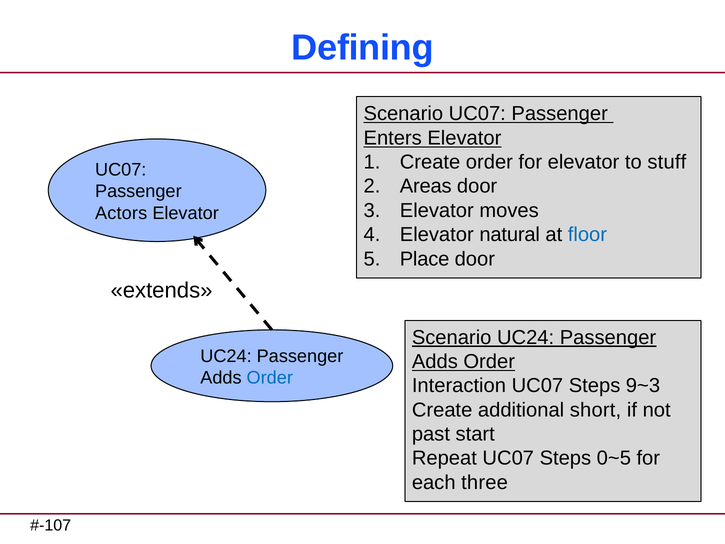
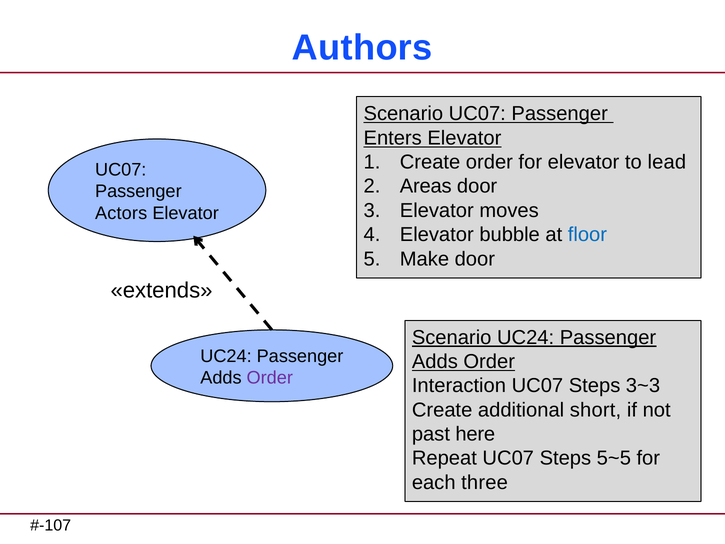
Defining: Defining -> Authors (362, 48)
stuff: stuff -> lead (667, 162)
natural: natural -> bubble (510, 235)
Place: Place -> Make (424, 259)
Order colour: blue -> purple (270, 378)
9~3: 9~3 -> 3~3 (643, 386)
start: start -> here (475, 434)
0~5: 0~5 -> 5~5 (614, 458)
